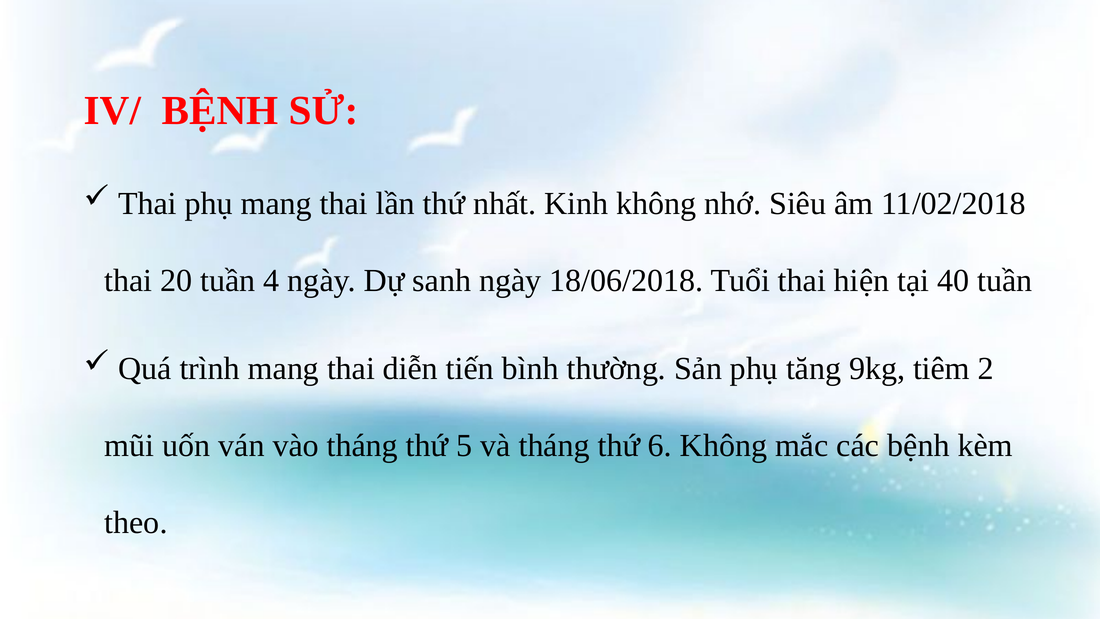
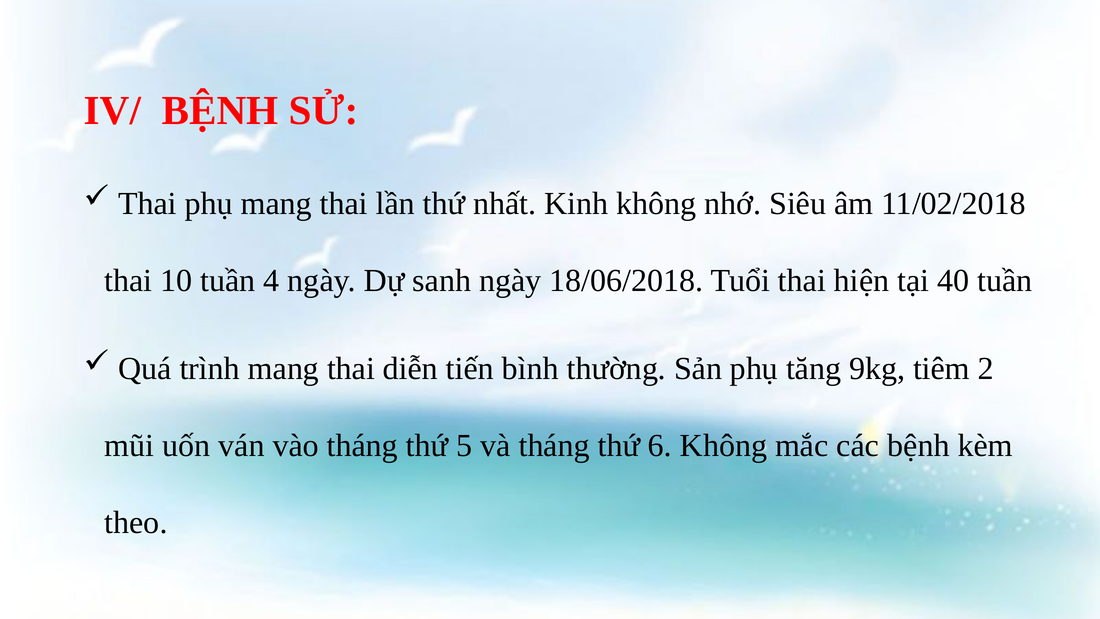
20: 20 -> 10 (176, 280)
